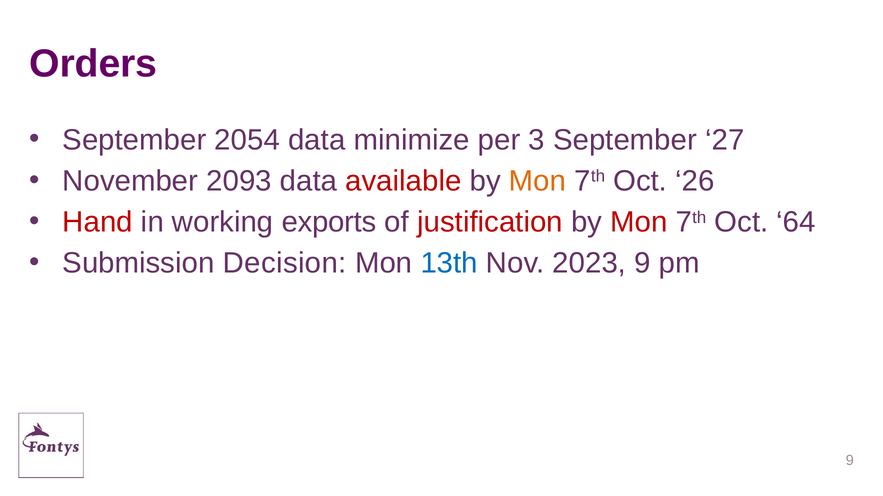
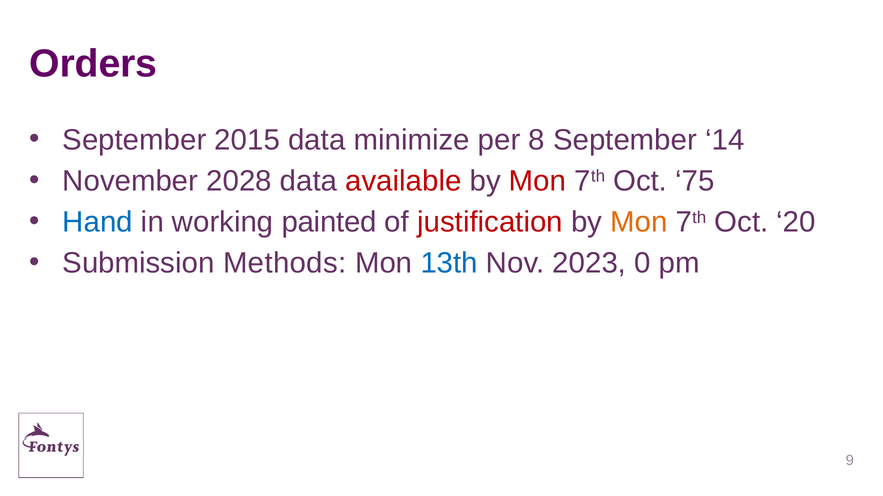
2054: 2054 -> 2015 (247, 140)
3: 3 -> 8 (537, 140)
27: 27 -> 14 (725, 140)
2093: 2093 -> 2028 (239, 181)
Mon colour: orange -> red (538, 181)
26: 26 -> 75 (695, 181)
Hand colour: red -> blue (98, 222)
exports: exports -> painted (329, 222)
Mon colour: red -> orange (639, 222)
64: 64 -> 20 (796, 222)
Decision: Decision -> Methods (285, 264)
2023 9: 9 -> 0 (642, 264)
